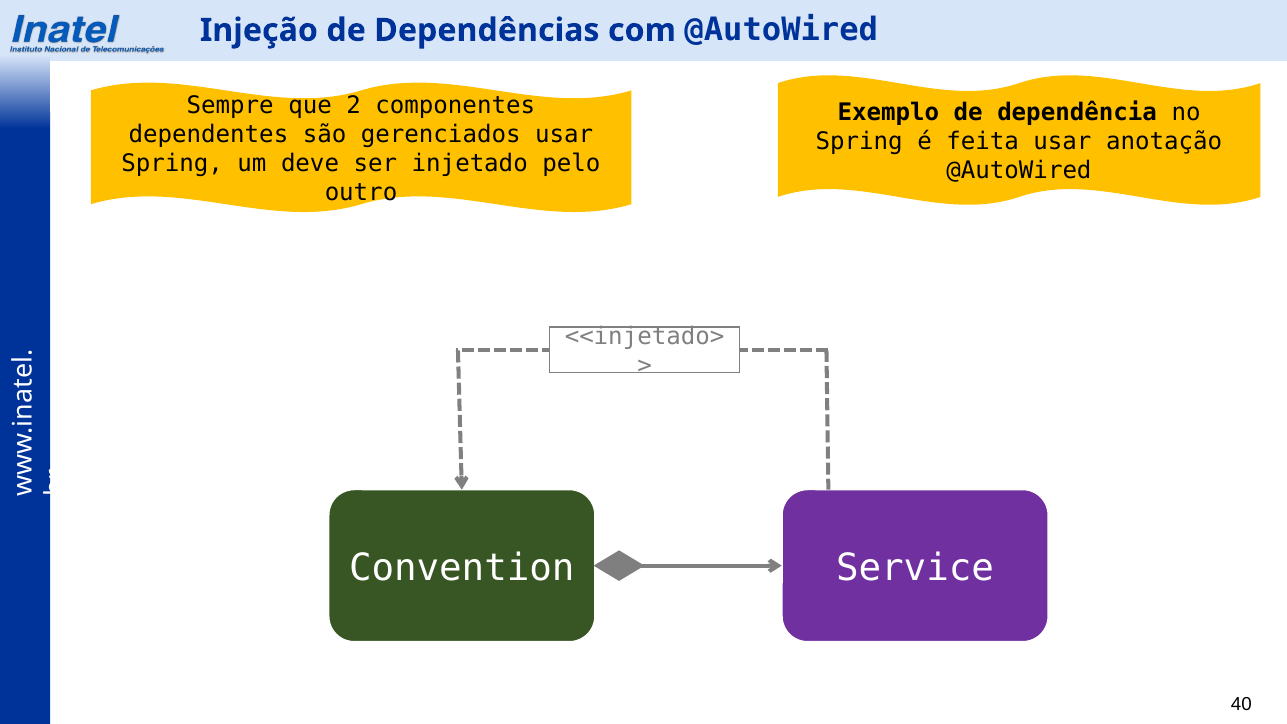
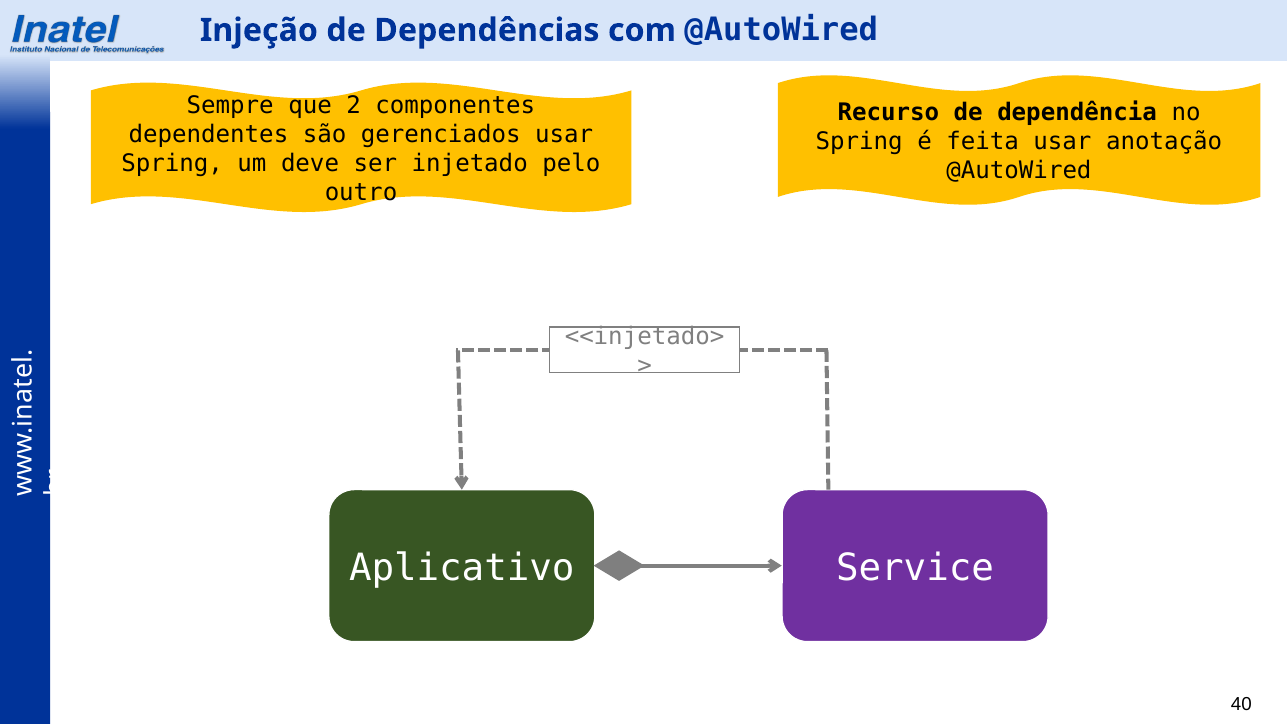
Exemplo: Exemplo -> Recurso (888, 113)
Convention: Convention -> Aplicativo (462, 568)
